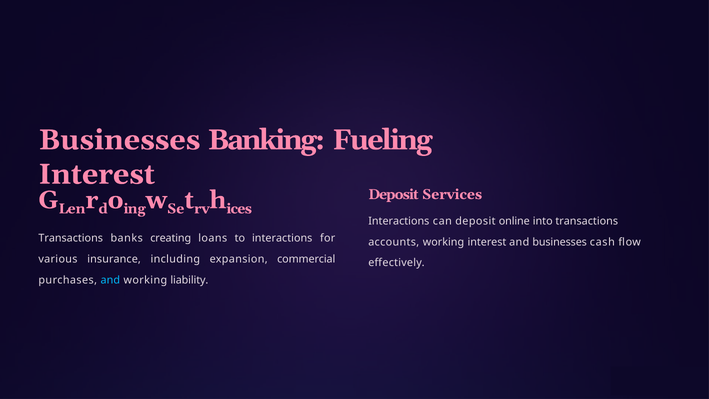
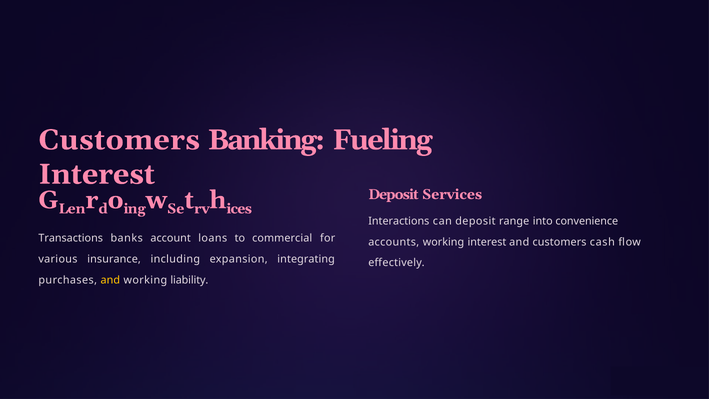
Businesses: Businesses -> Customers (119, 140)
online: online -> range (514, 221)
into transactions: transactions -> convenience (587, 221)
creating: creating -> account (171, 238)
to interactions: interactions -> commercial (282, 238)
and businesses: businesses -> customers (560, 242)
commercial: commercial -> integrating (306, 259)
and colour: light blue -> yellow (110, 280)
